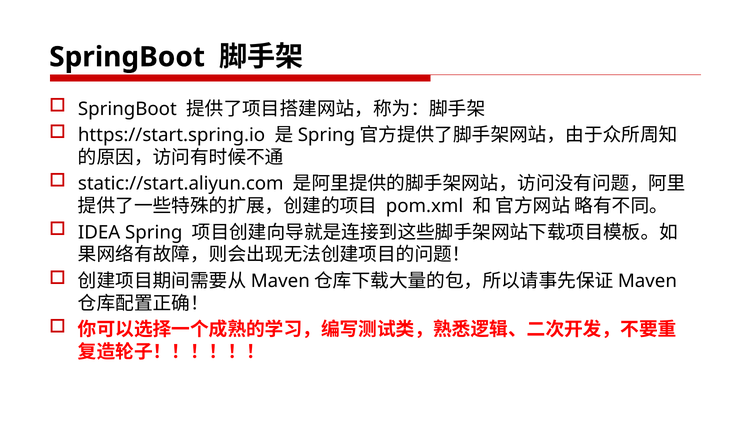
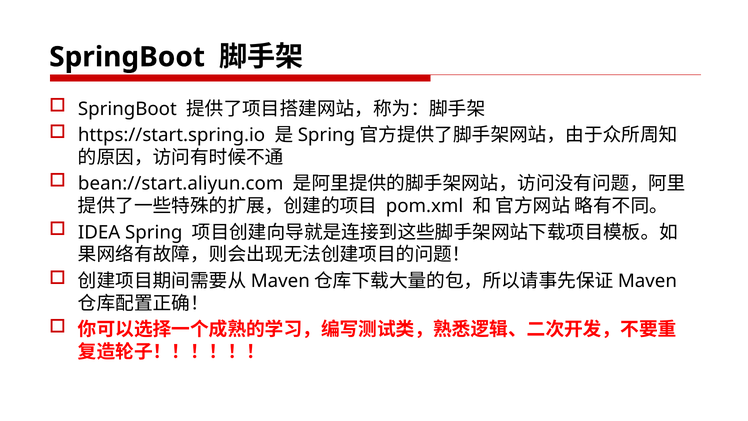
static://start.aliyun.com: static://start.aliyun.com -> bean://start.aliyun.com (181, 184)
